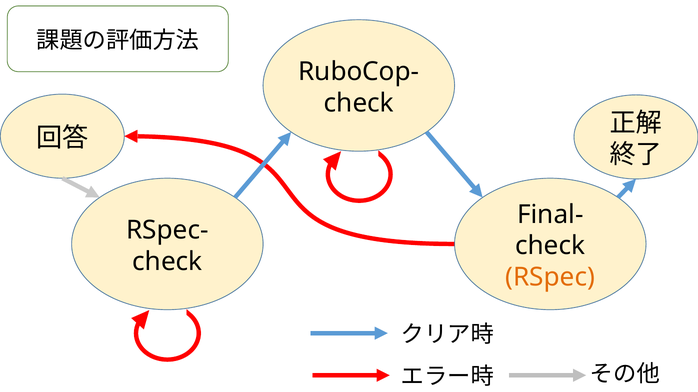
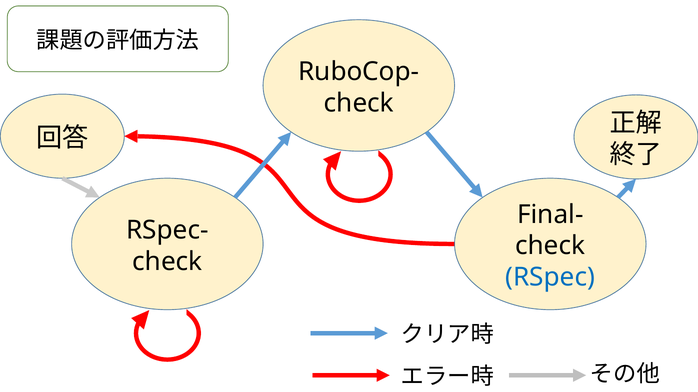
RSpec colour: orange -> blue (550, 278)
